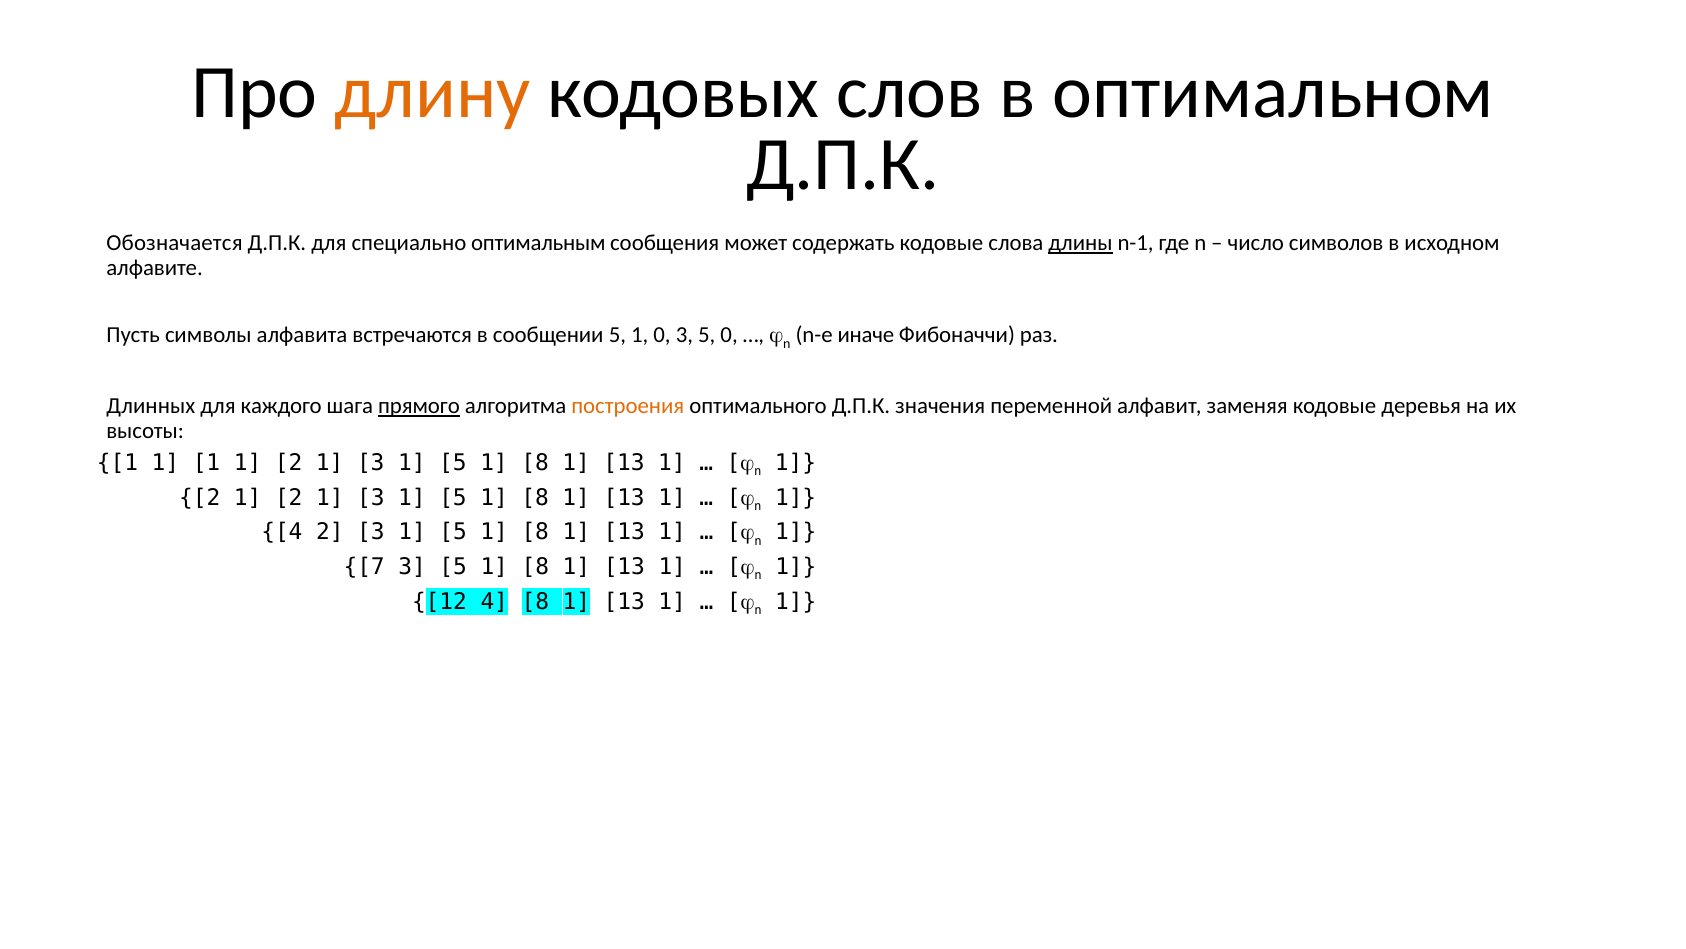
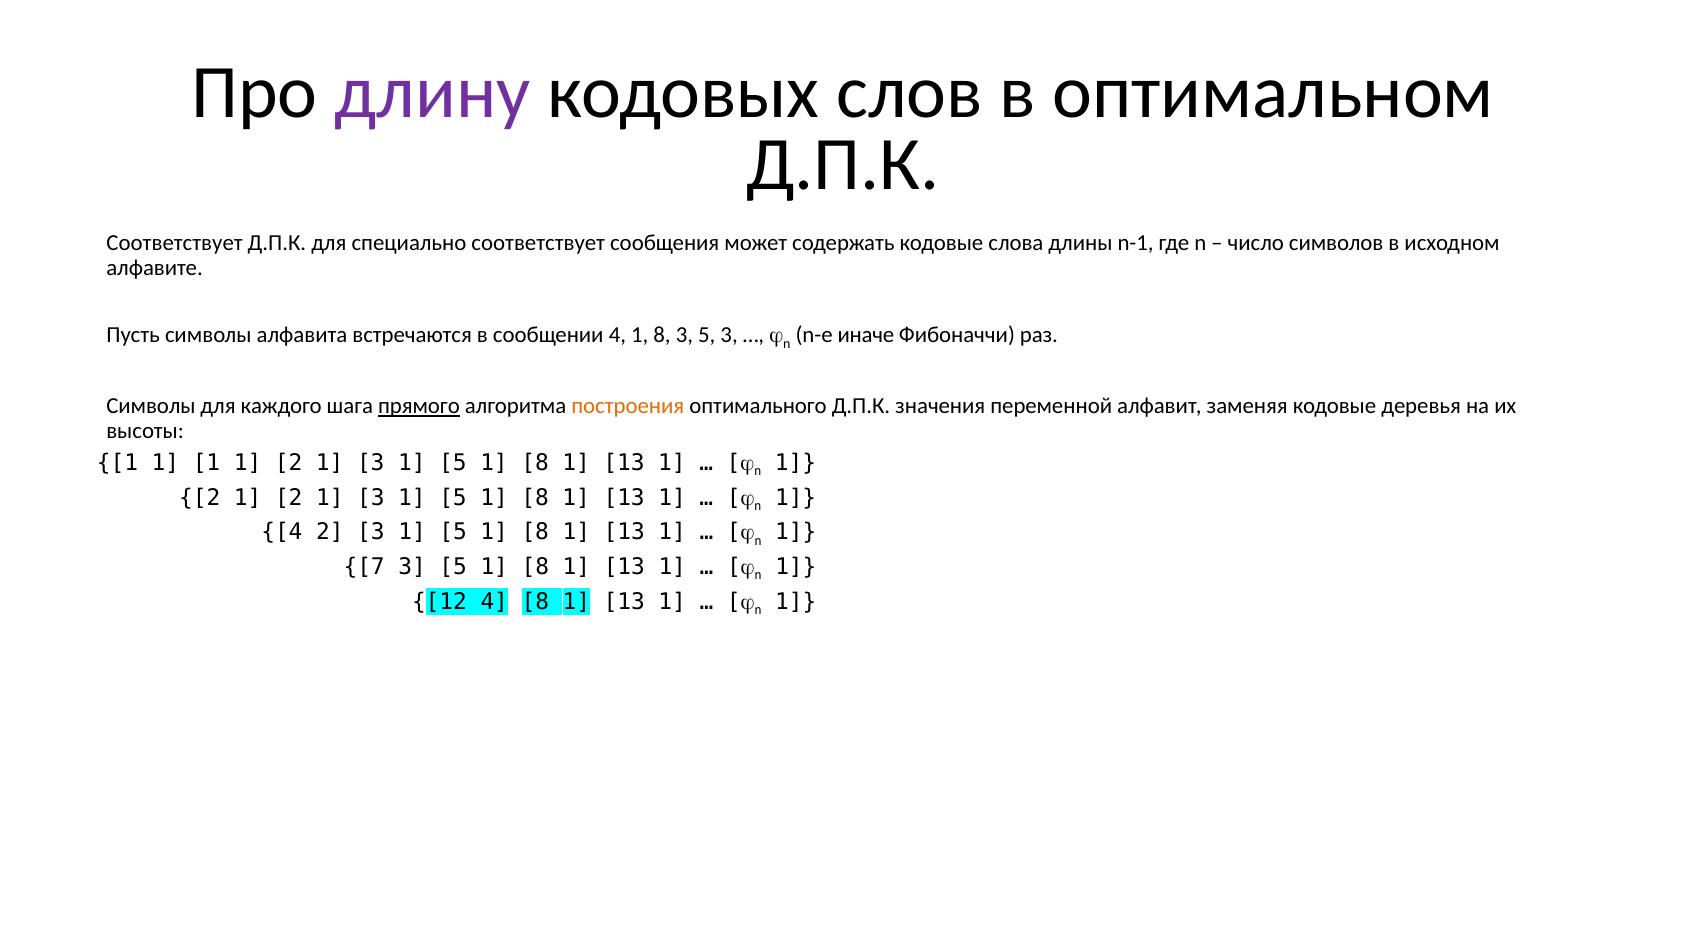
длину colour: orange -> purple (433, 92)
Обозначается: Обозначается -> Соответствует (175, 243)
специально оптимальным: оптимальным -> соответствует (538, 243)
длины underline: present -> none (1081, 243)
сообщении 5: 5 -> 4 (617, 335)
0: 0 -> 8 (662, 335)
5 0: 0 -> 3 (729, 335)
Длинных: Длинных -> Символы (151, 406)
